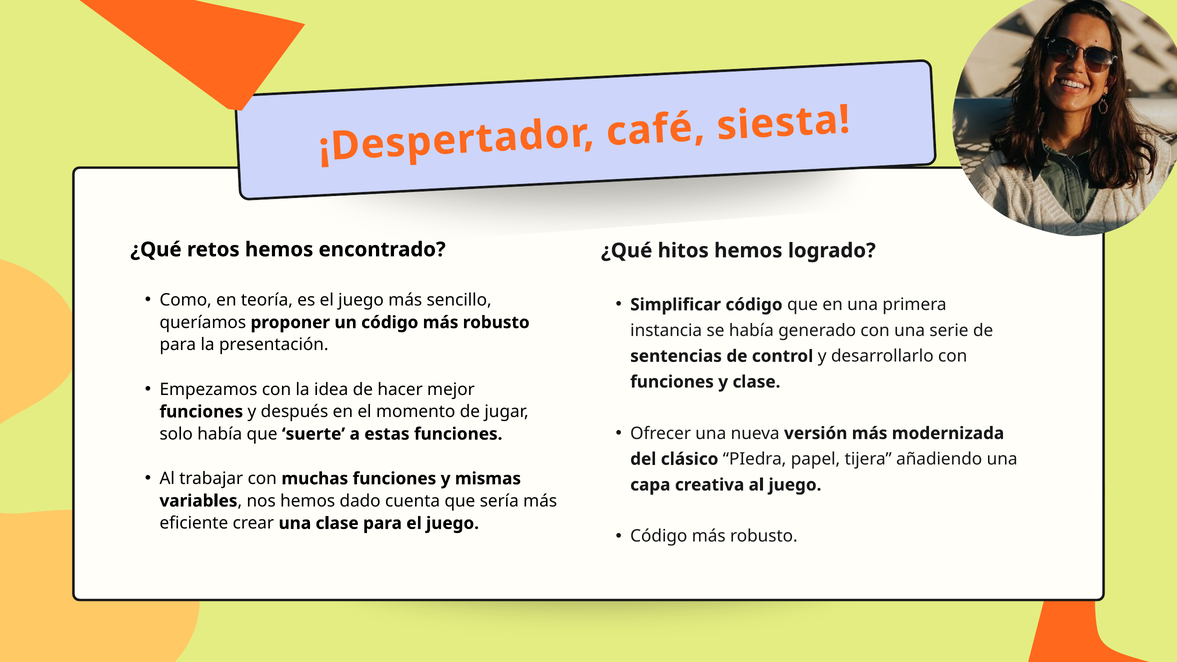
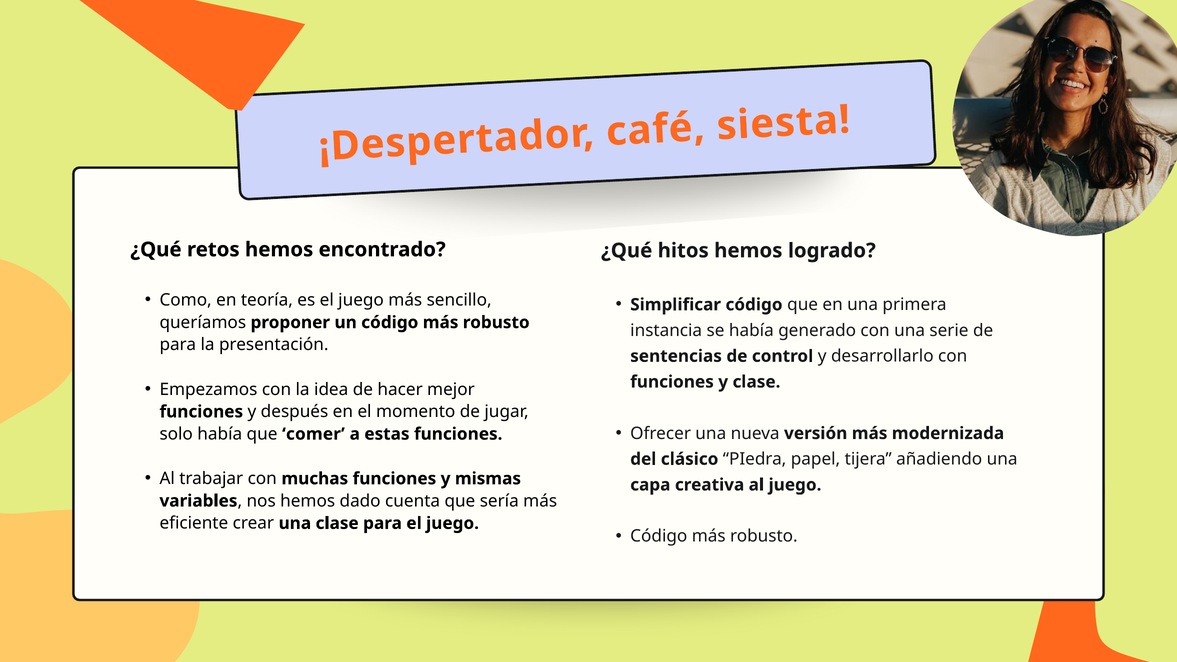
suerte: suerte -> comer (313, 434)
